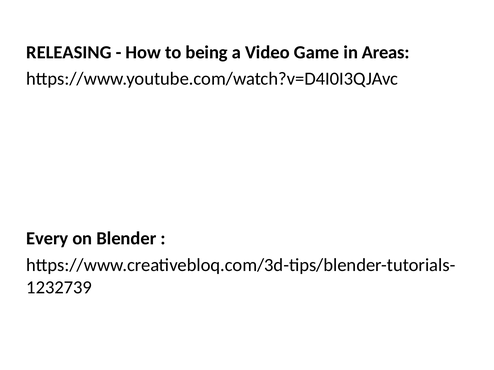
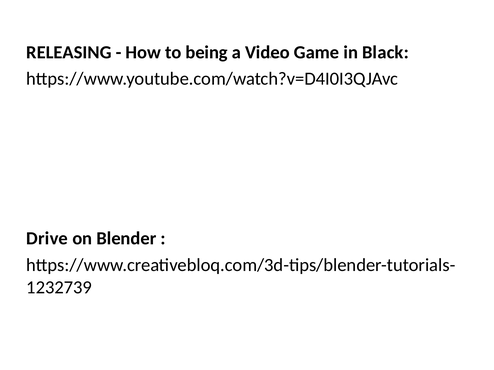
Areas: Areas -> Black (385, 52)
Every: Every -> Drive (47, 239)
